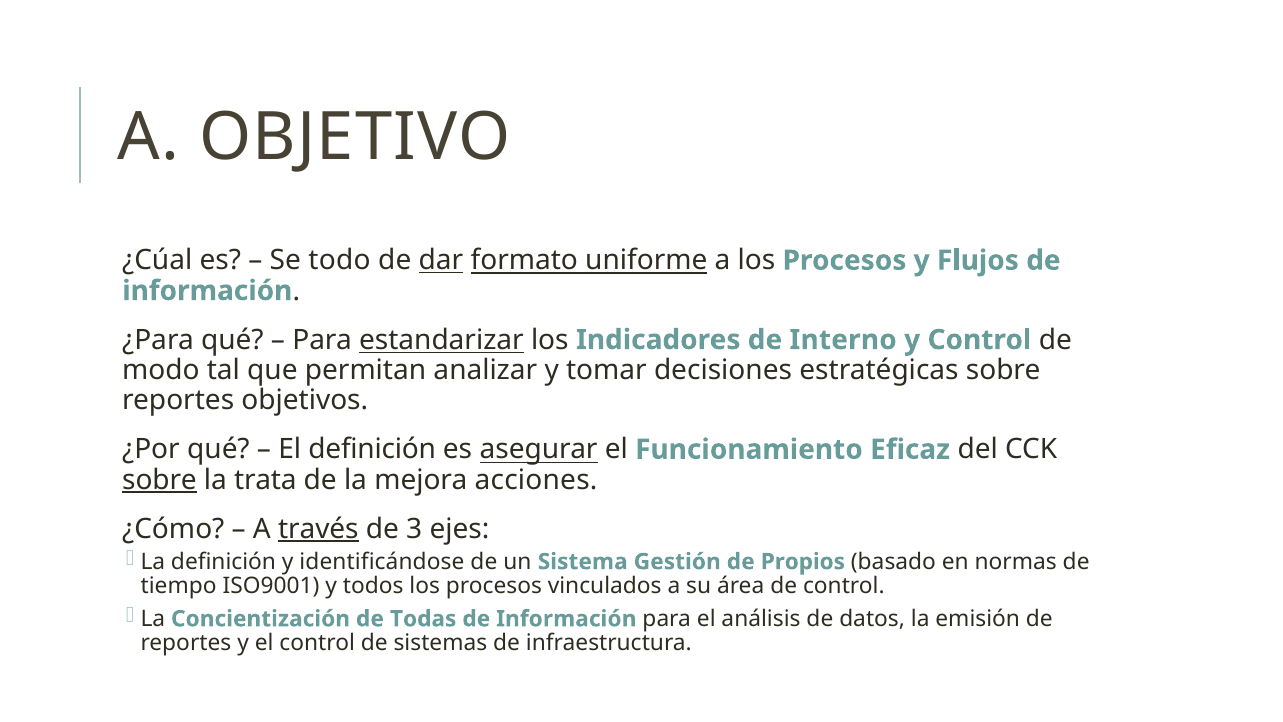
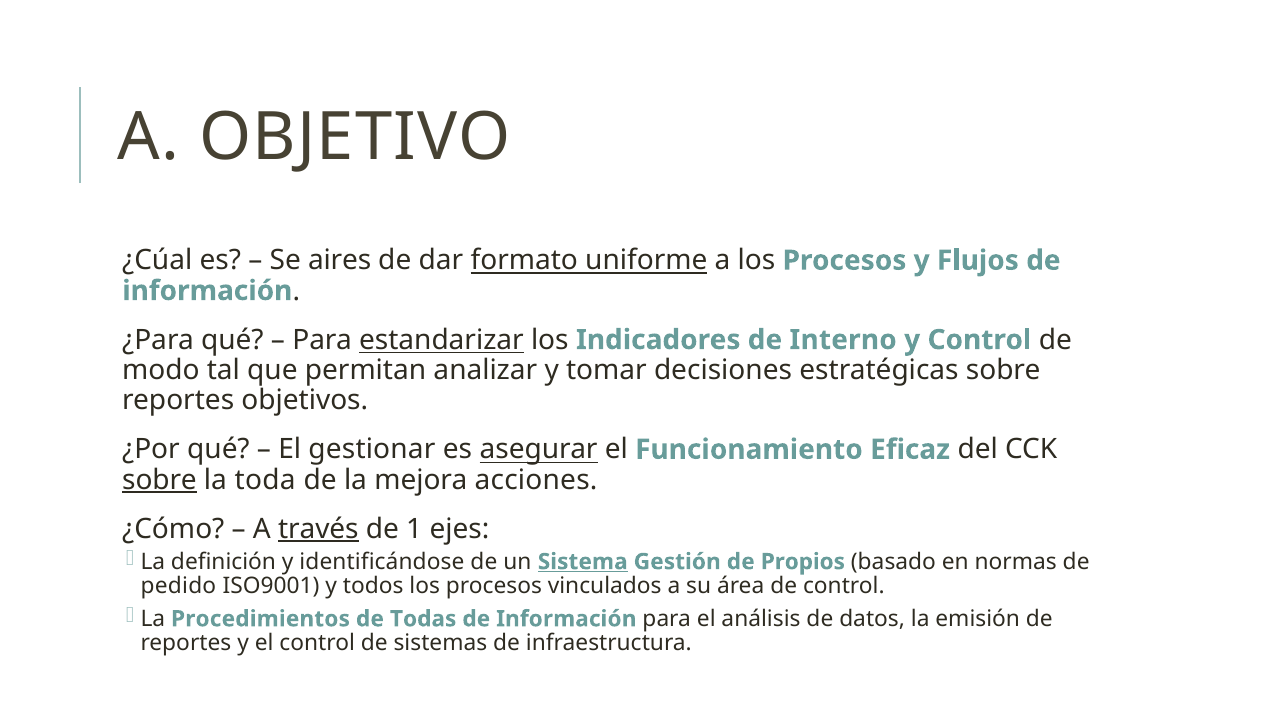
todo: todo -> aires (340, 260)
dar underline: present -> none (441, 260)
El definición: definición -> gestionar (372, 449)
trata: trata -> toda (265, 480)
3: 3 -> 1 (414, 529)
Sistema underline: none -> present (583, 561)
tiempo: tiempo -> pedido (178, 586)
Concientización: Concientización -> Procedimientos (260, 619)
